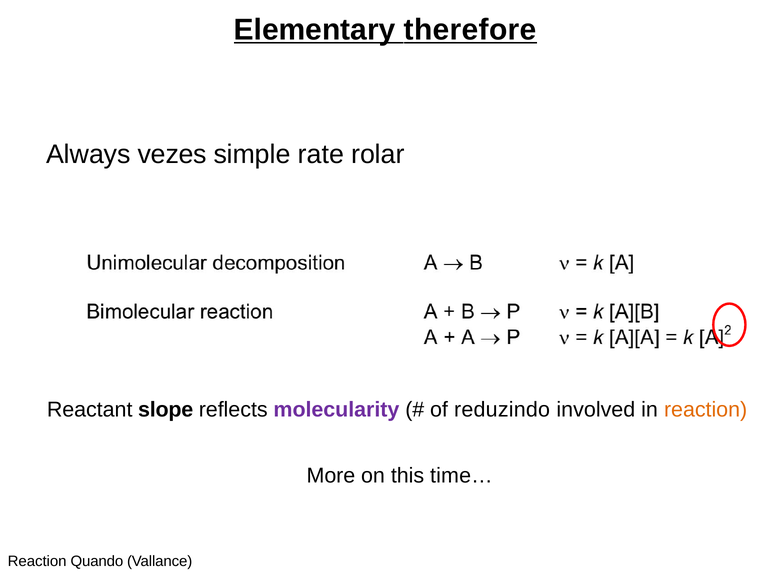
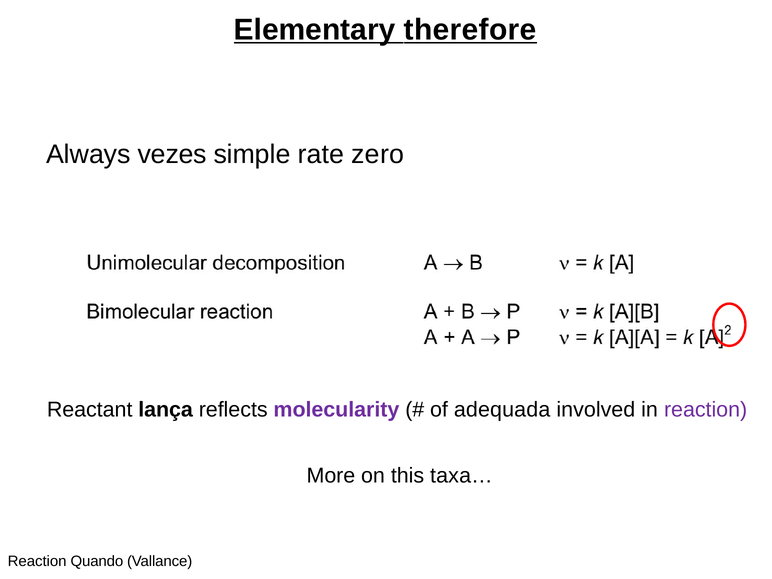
rolar: rolar -> zero (378, 154)
slope: slope -> lança (166, 410)
reduzindo: reduzindo -> adequada (502, 410)
reaction colour: orange -> purple (706, 410)
time…: time… -> taxa… (461, 476)
